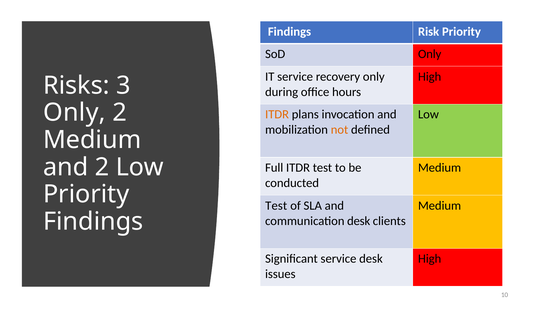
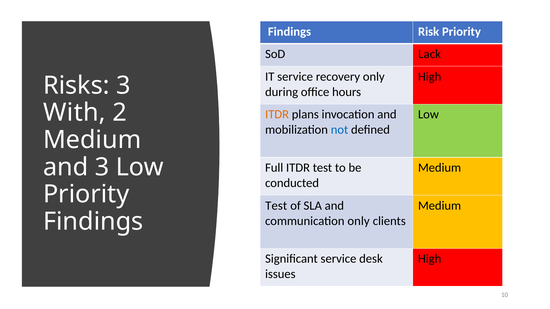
SoD Only: Only -> Lack (430, 54)
Only: Only -> With (74, 113)
not colour: orange -> blue (340, 130)
and 2: 2 -> 3 (102, 167)
communication desk: desk -> only (359, 221)
